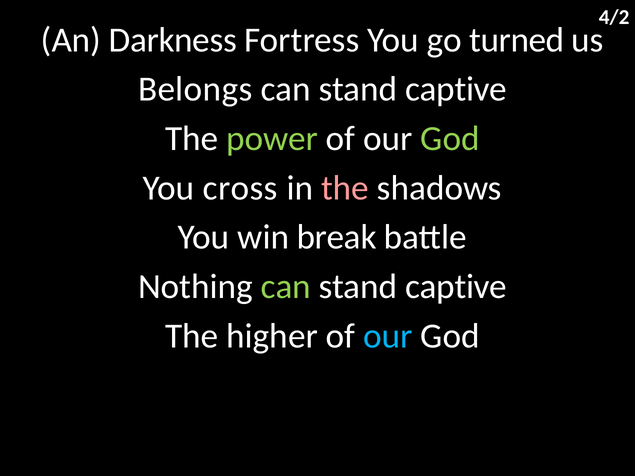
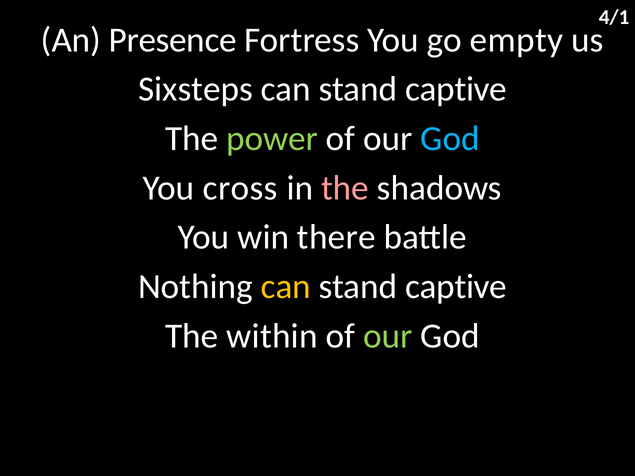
4/2: 4/2 -> 4/1 (614, 17)
Darkness: Darkness -> Presence (173, 40)
turned: turned -> empty (516, 40)
Belongs: Belongs -> Sixsteps (195, 89)
God colour: light green -> light blue (450, 139)
break: break -> there (336, 237)
can colour: light green -> yellow (286, 287)
higher: higher -> within (272, 336)
our colour: light blue -> light green (388, 336)
